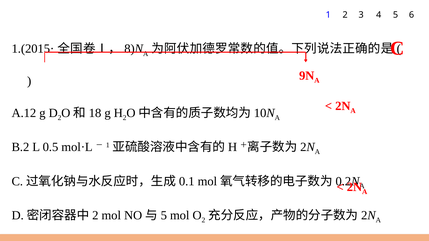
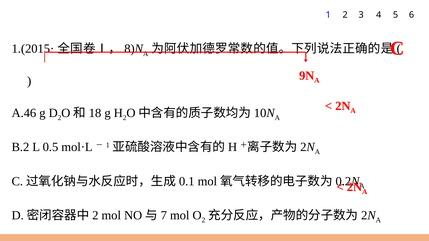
A.12: A.12 -> A.46 (24, 113)
5: 5 -> 7 (164, 216)
